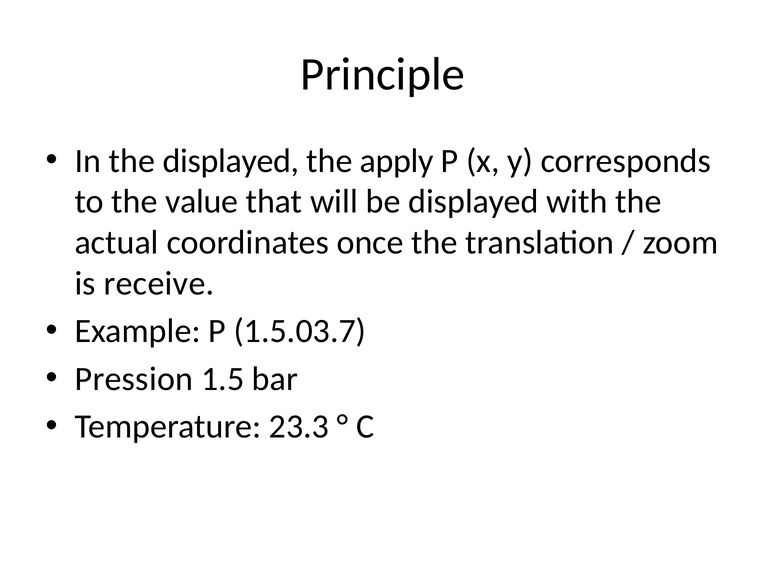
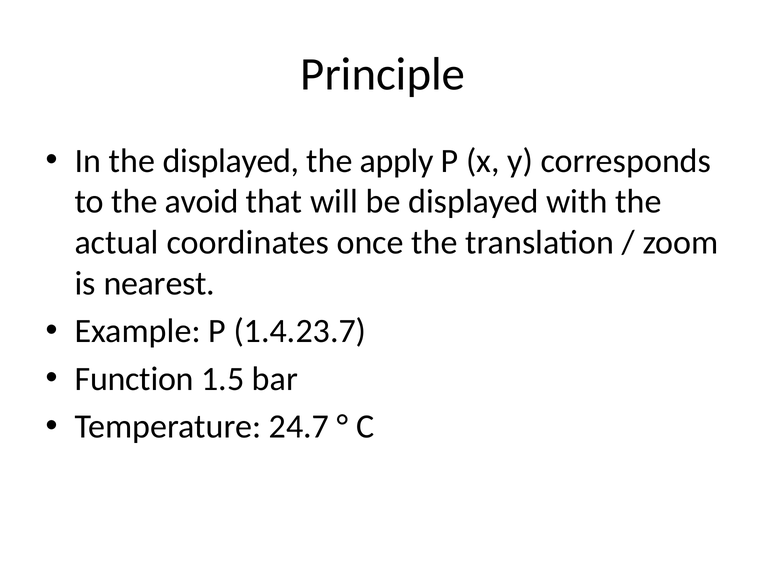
value: value -> avoid (202, 202)
receive: receive -> nearest (159, 283)
1.5.03.7: 1.5.03.7 -> 1.4.23.7 (300, 331)
Pression: Pression -> Function (134, 379)
23.3: 23.3 -> 24.7 (299, 426)
